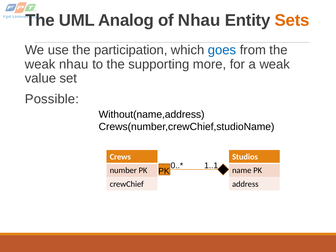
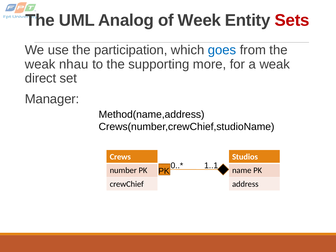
of Nhau: Nhau -> Week (199, 20)
Sets colour: orange -> red (292, 20)
value: value -> direct (41, 78)
Possible: Possible -> Manager (52, 99)
Without(name,address: Without(name,address -> Method(name,address (152, 114)
